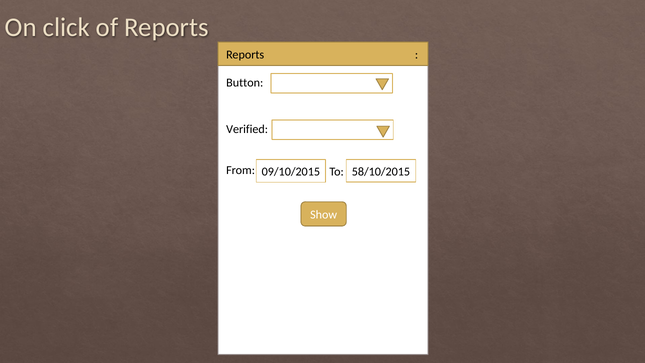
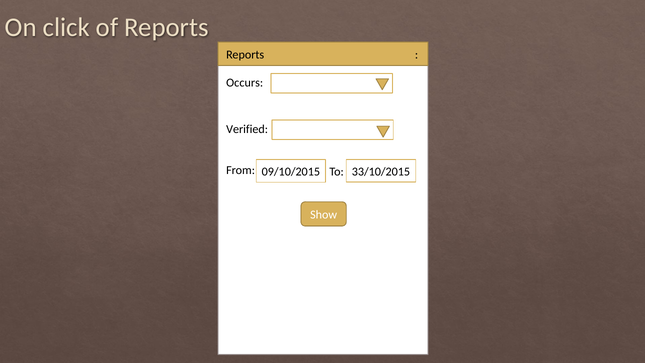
Button: Button -> Occurs (245, 83)
58/10/2015: 58/10/2015 -> 33/10/2015 (381, 172)
